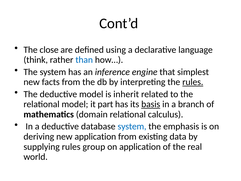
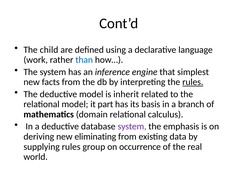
close: close -> child (49, 50)
think: think -> work (36, 60)
basis underline: present -> none (151, 104)
system colour: blue -> purple (132, 126)
new application: application -> eliminating (95, 136)
on application: application -> occurrence (140, 147)
